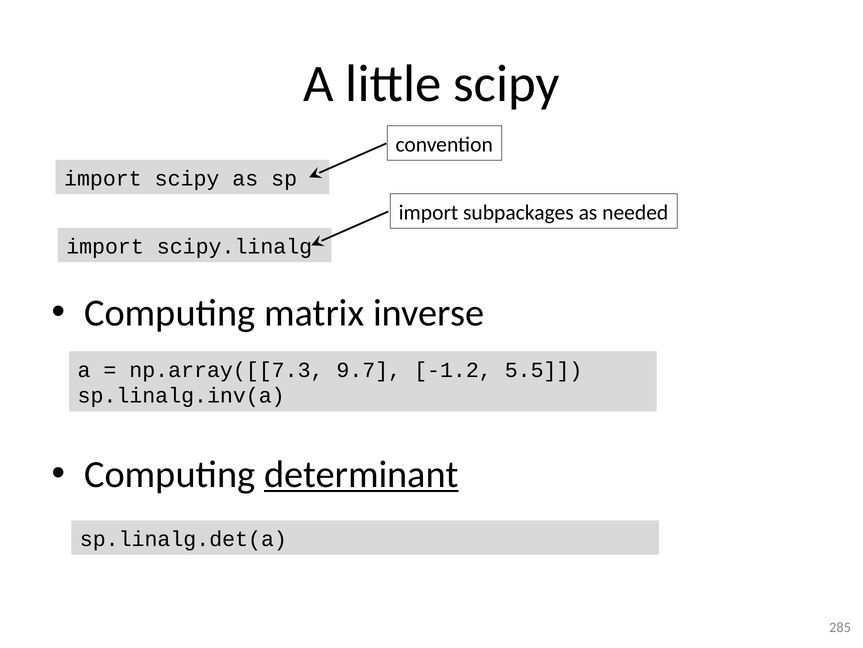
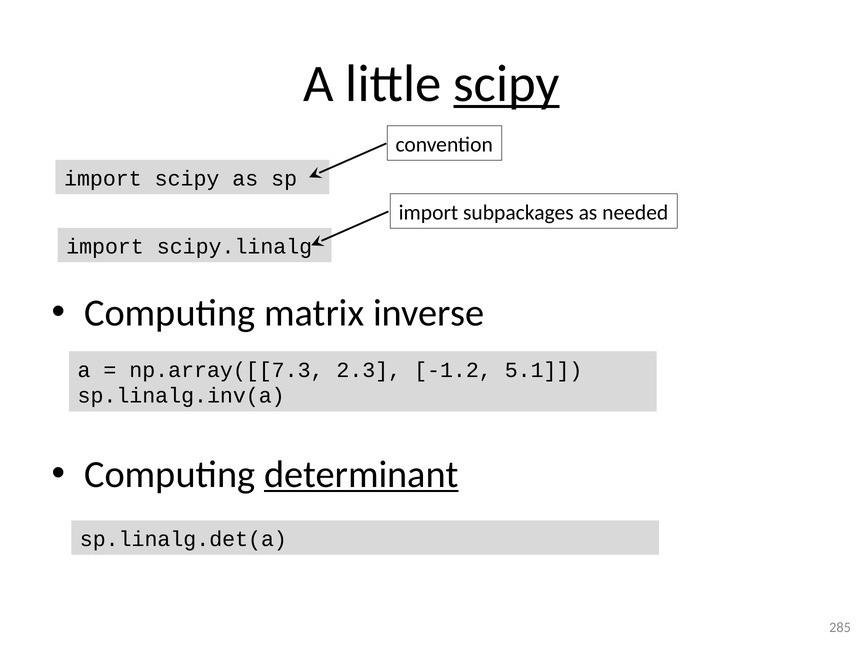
scipy underline: none -> present (506, 84)
9.7: 9.7 -> 2.3 (369, 369)
5.5: 5.5 -> 5.1 (544, 369)
